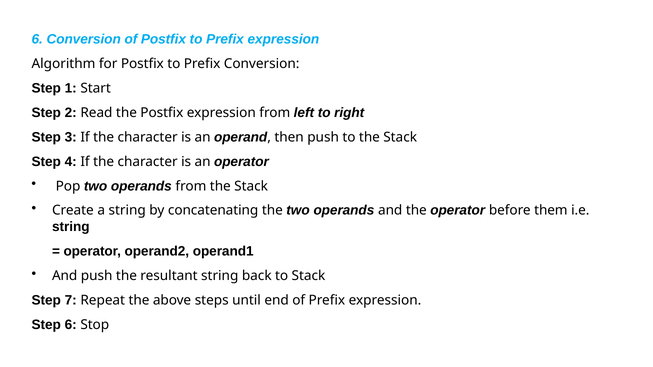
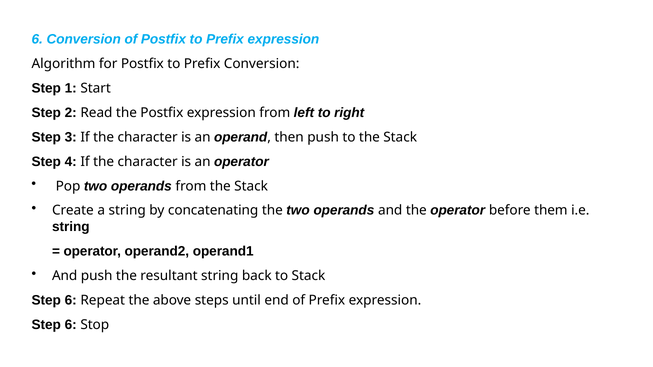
7: 7 -> 6 (71, 301)
